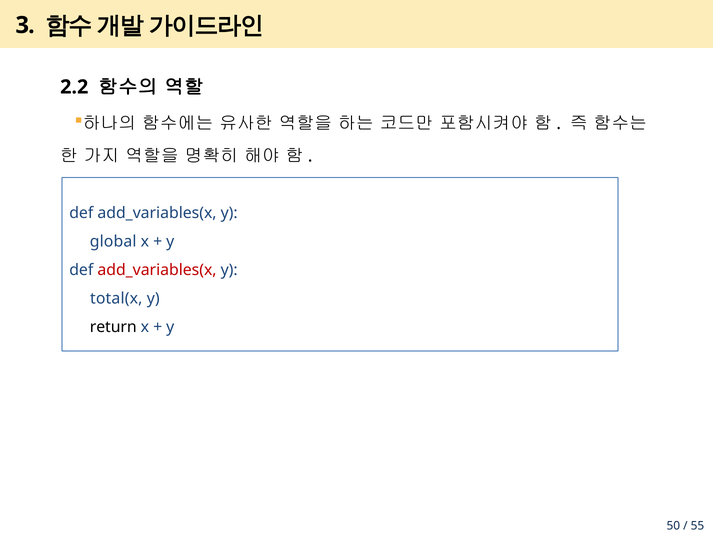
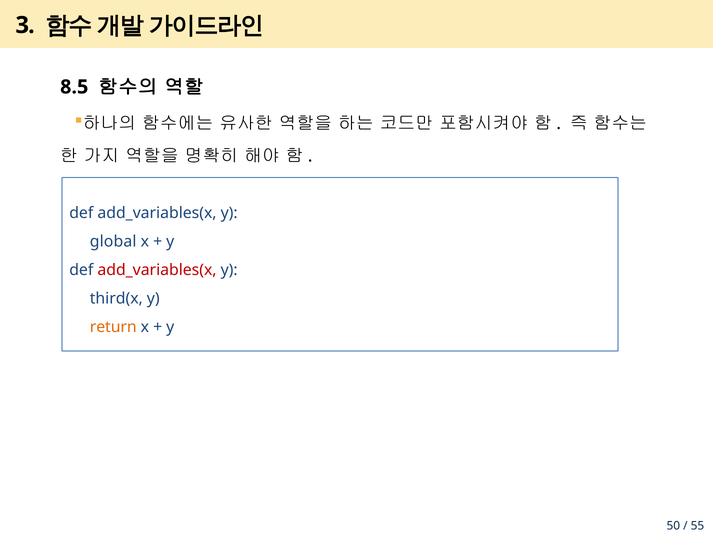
2.2: 2.2 -> 8.5 (74, 87)
total(x: total(x -> third(x (116, 299)
return colour: black -> orange (113, 327)
